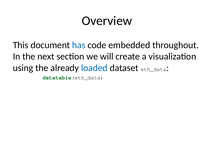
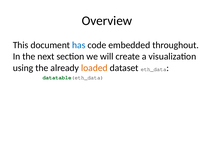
loaded colour: blue -> orange (94, 68)
